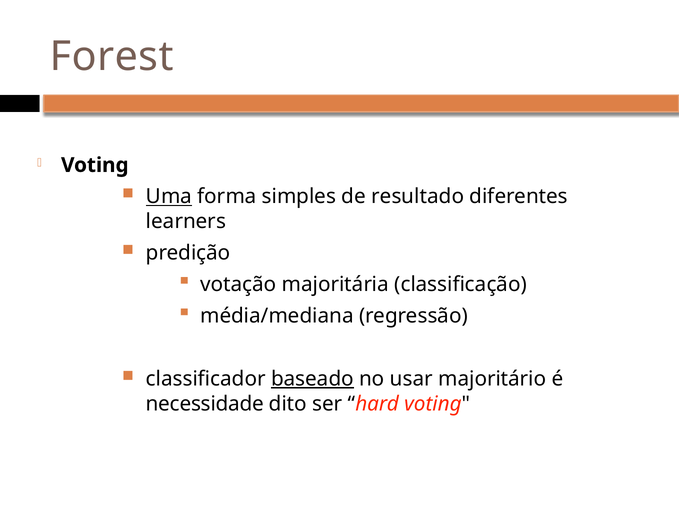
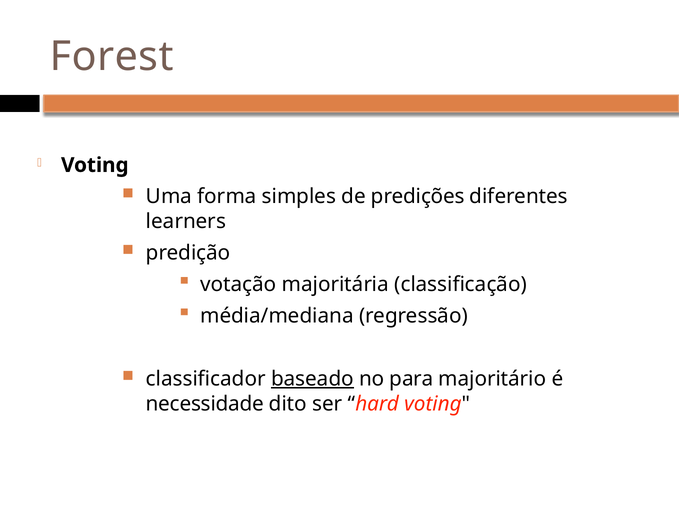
Uma underline: present -> none (169, 197)
resultado: resultado -> predições (418, 197)
usar: usar -> para (411, 379)
